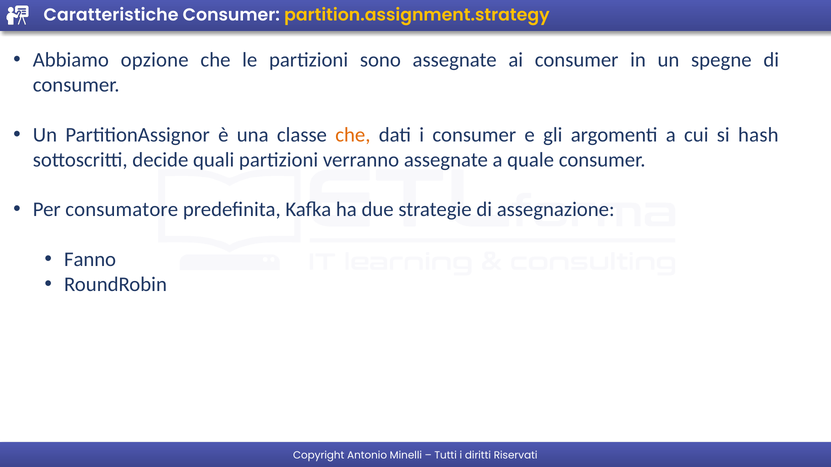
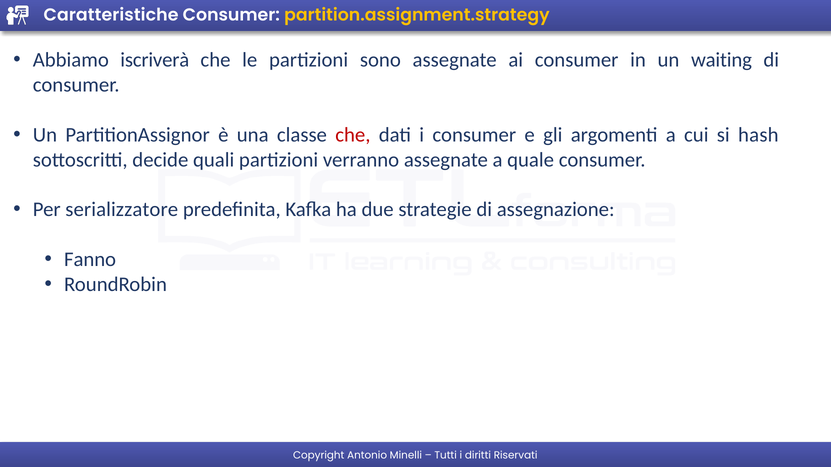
opzione: opzione -> iscriverà (155, 60)
spegne: spegne -> waiting (721, 60)
che colour: orange -> red (353, 135)
consumatore: consumatore -> serializzatore (122, 210)
